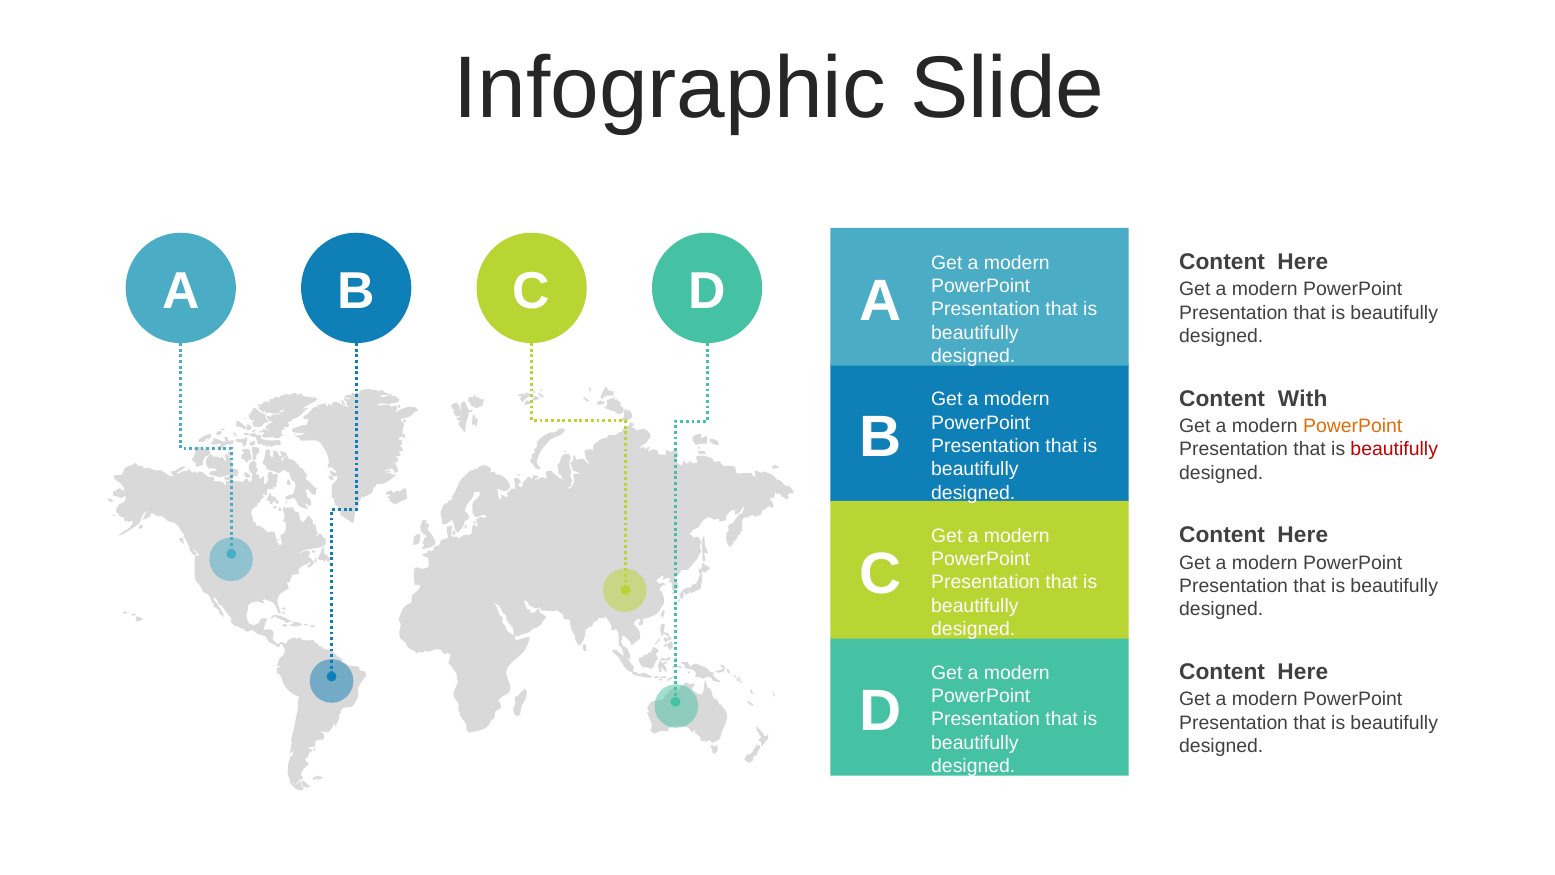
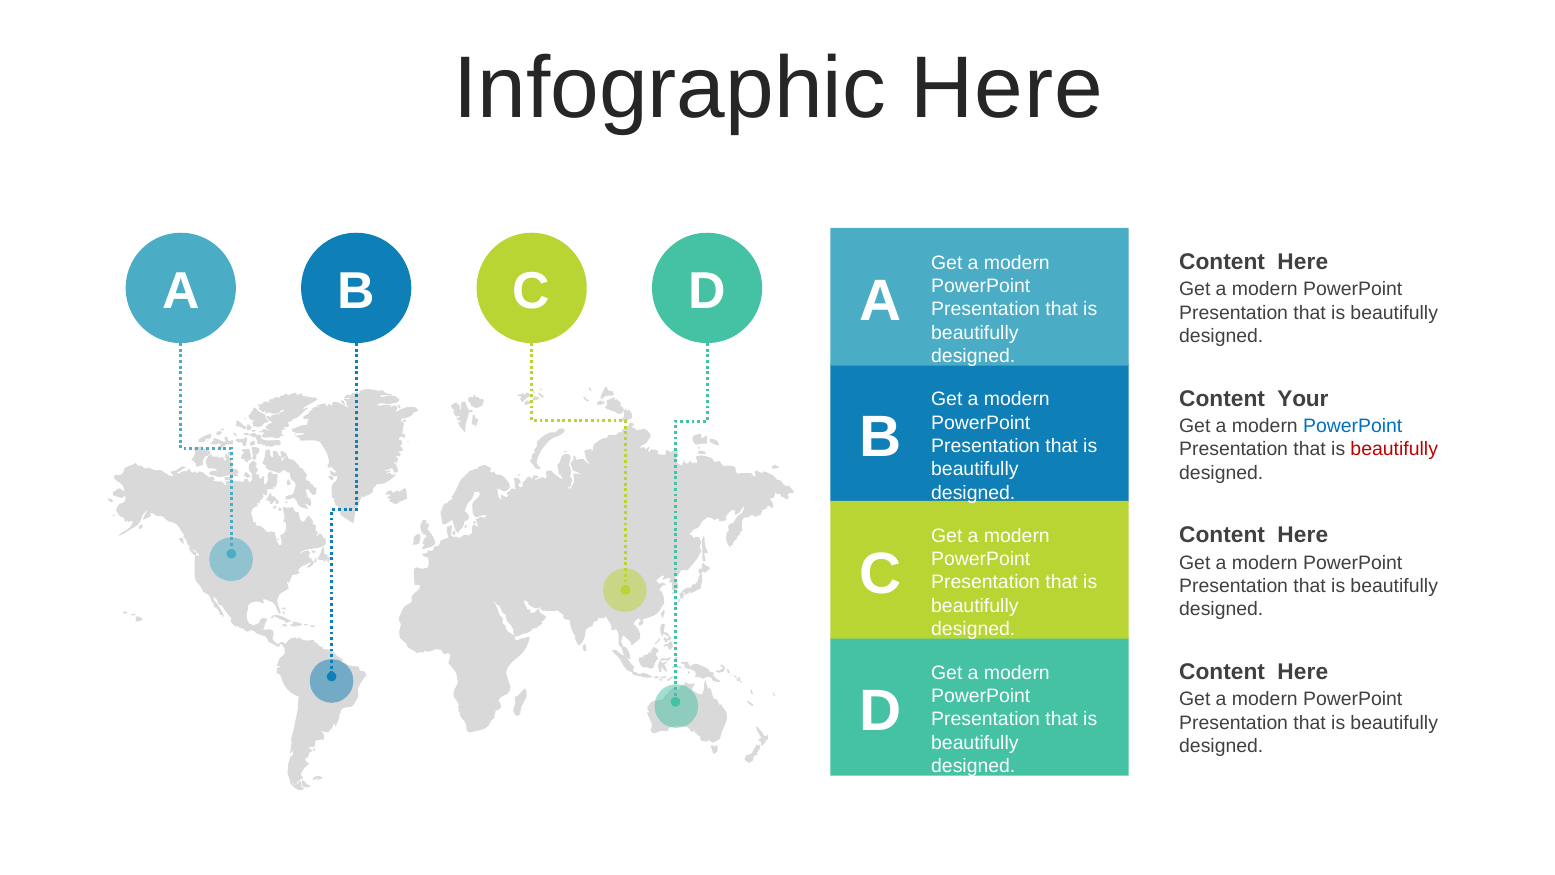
Infographic Slide: Slide -> Here (1007, 89)
With: With -> Your (1303, 398)
PowerPoint colour: orange -> blue (1353, 426)
